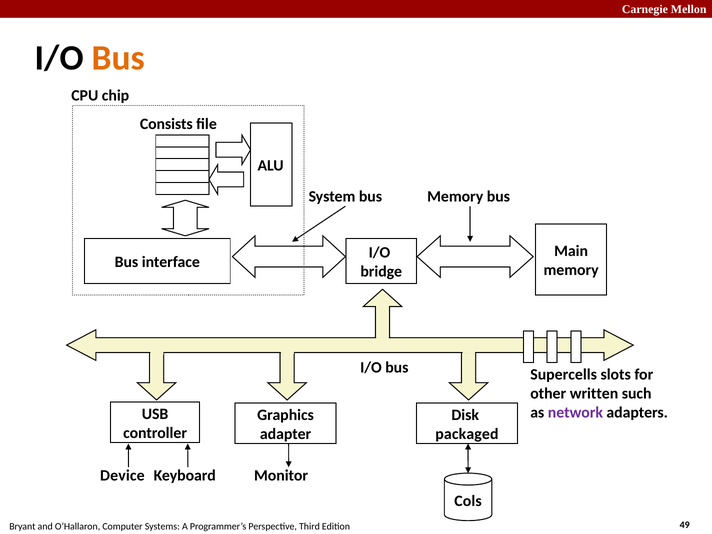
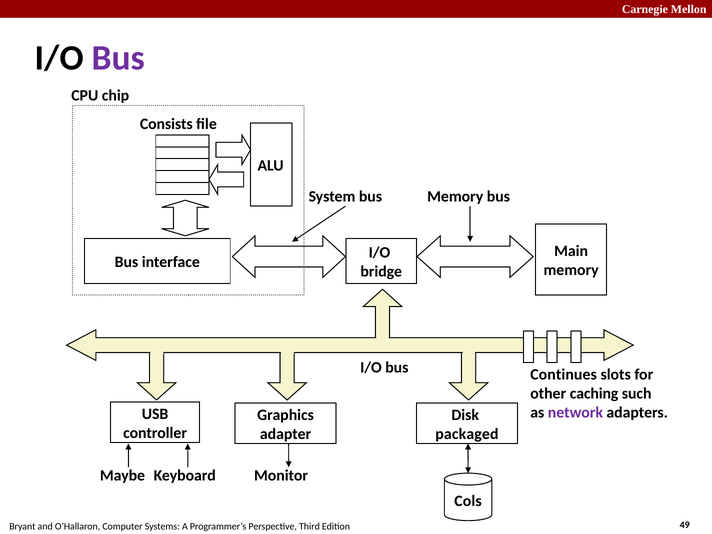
Bus colour: orange -> purple (118, 58)
Supercells: Supercells -> Continues (564, 375)
written: written -> caching (594, 394)
Device: Device -> Maybe (123, 475)
